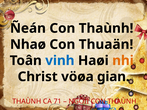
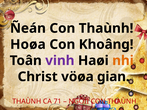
Nhaø: Nhaø -> Hoøa (28, 45)
Thuaän: Thuaän -> Khoâng (106, 45)
vinh colour: blue -> purple (60, 61)
